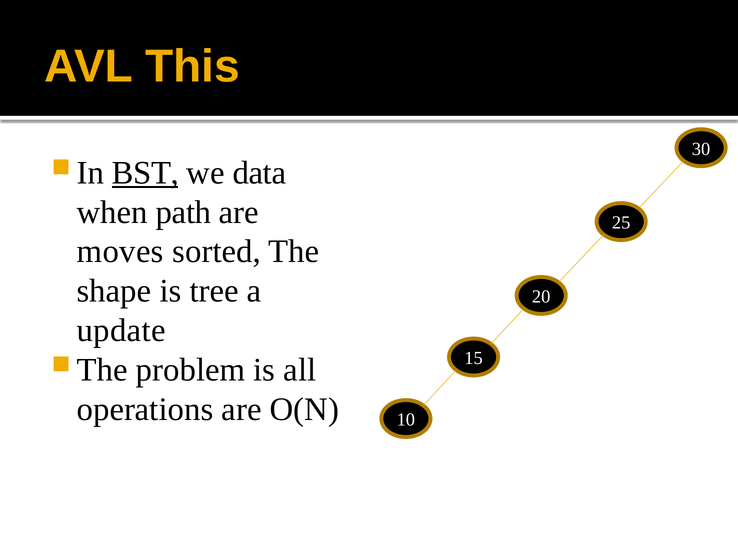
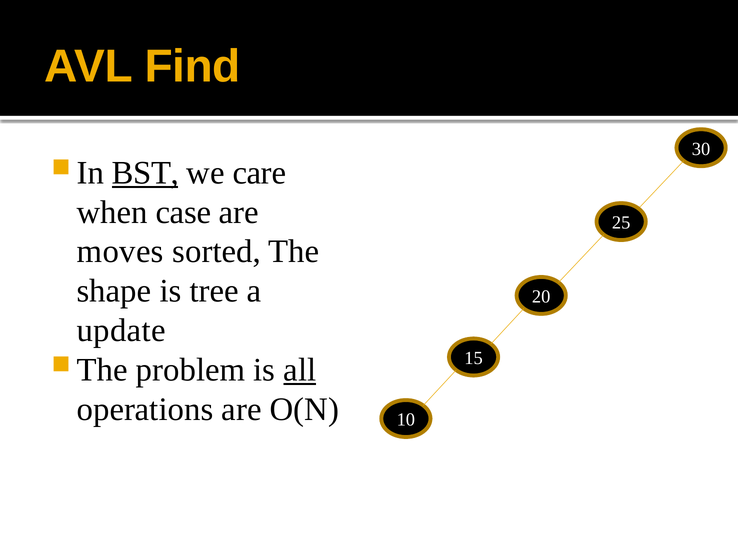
This: This -> Find (193, 66)
data: data -> care (259, 173)
path: path -> case (183, 212)
all underline: none -> present (300, 369)
